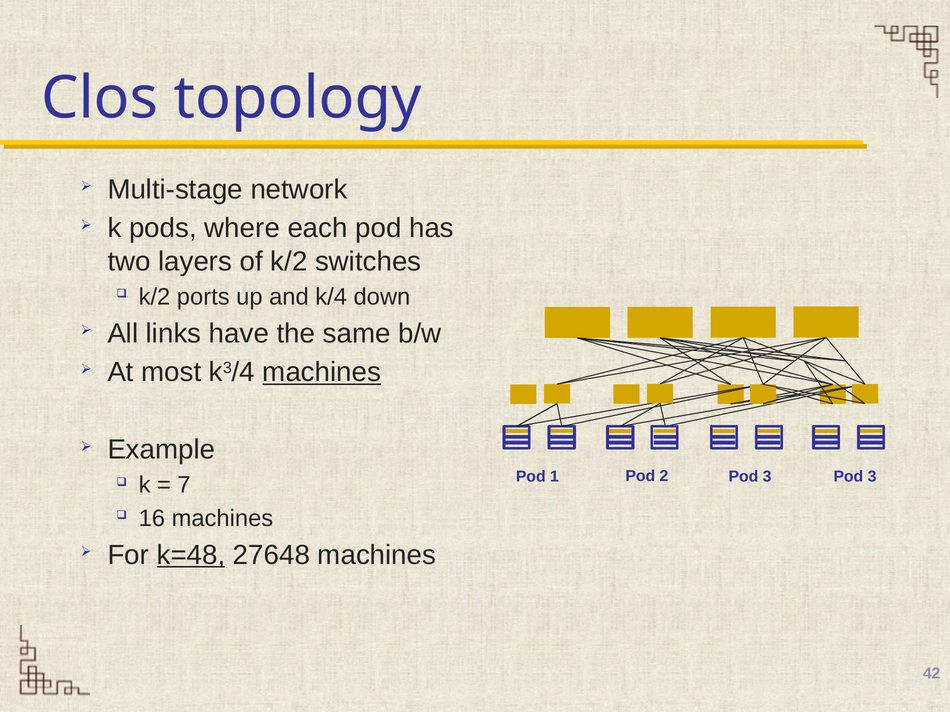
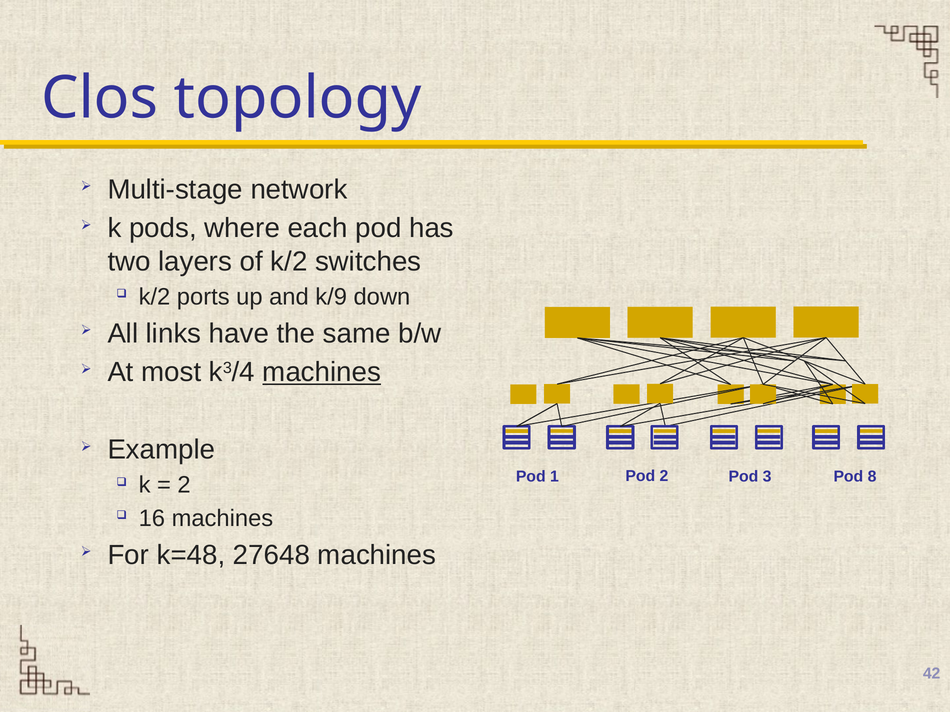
k/4: k/4 -> k/9 (331, 297)
3 Pod 3: 3 -> 8 (872, 477)
7: 7 -> 2 (184, 485)
k=48 underline: present -> none (191, 555)
